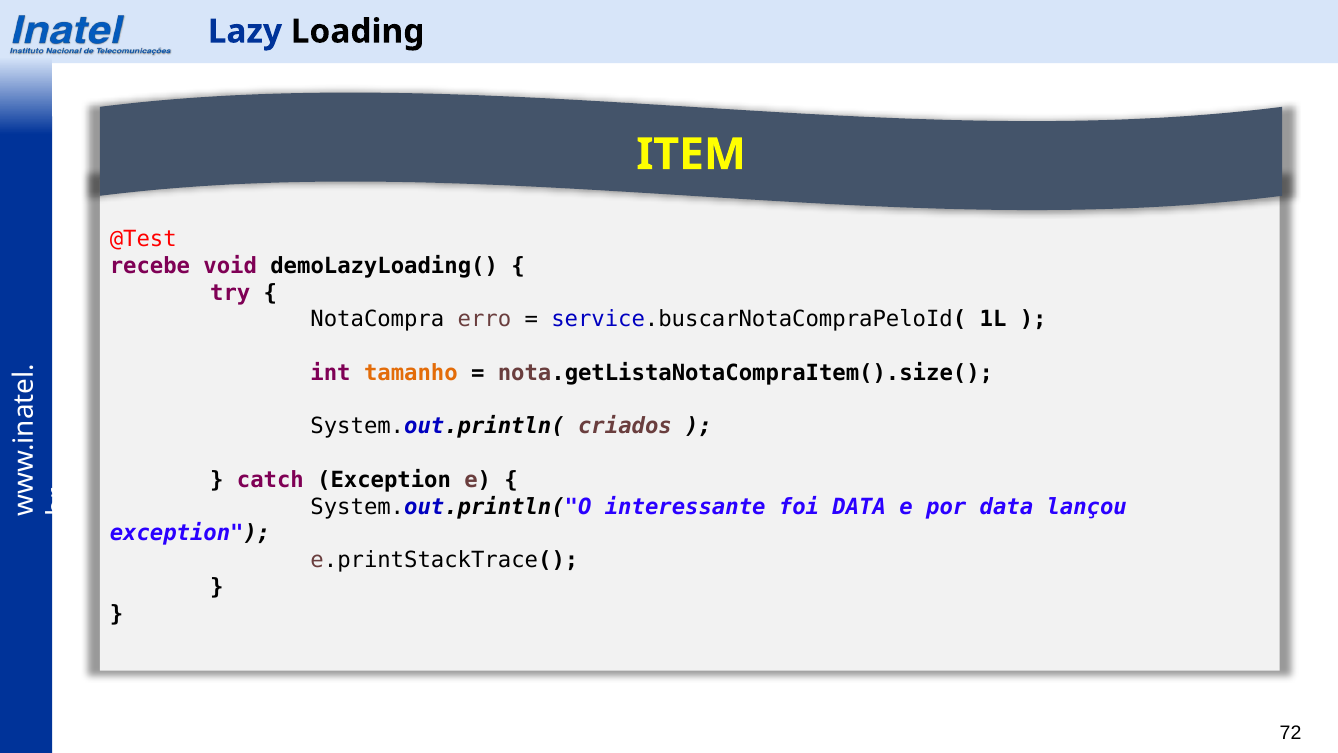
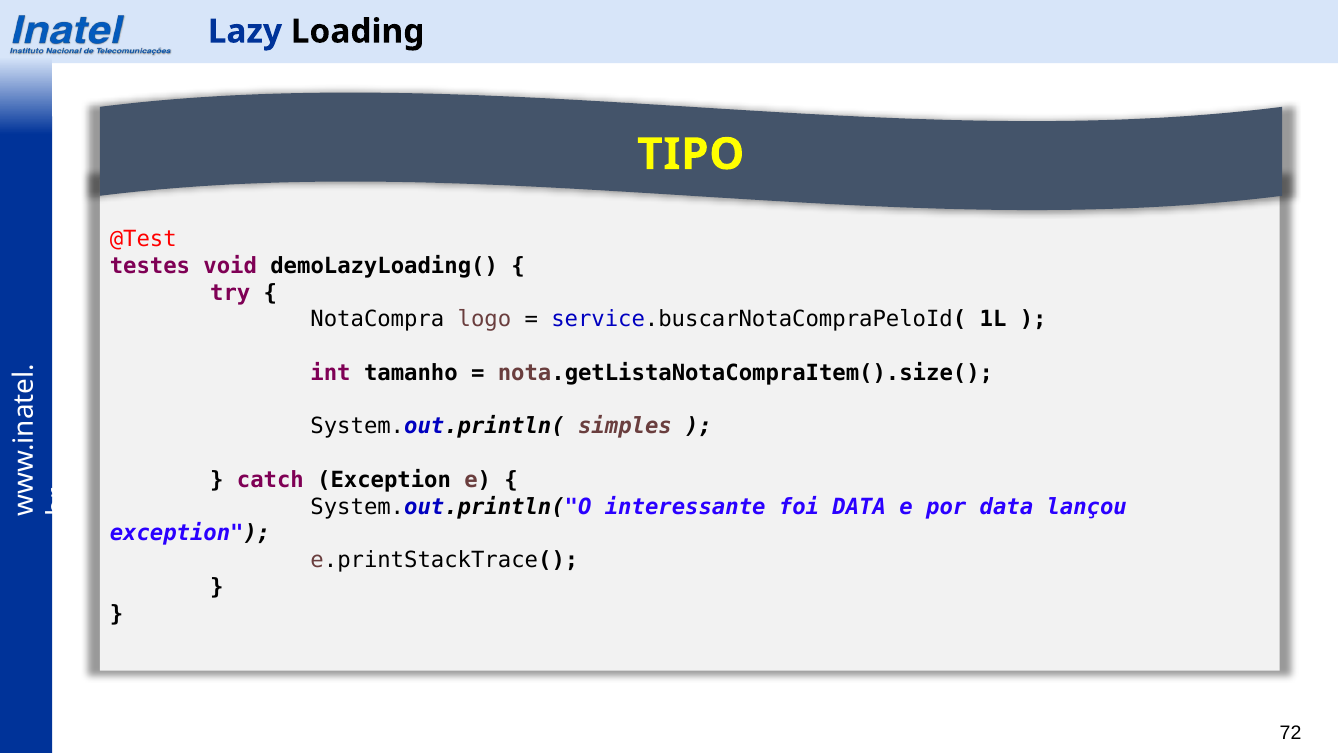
ITEM: ITEM -> TIPO (691, 154)
recebe: recebe -> testes (150, 266)
erro: erro -> logo (484, 319)
tamanho colour: orange -> black (411, 373)
criados: criados -> simples (625, 426)
